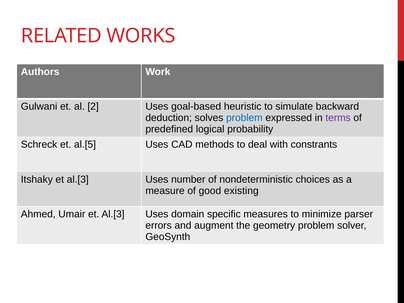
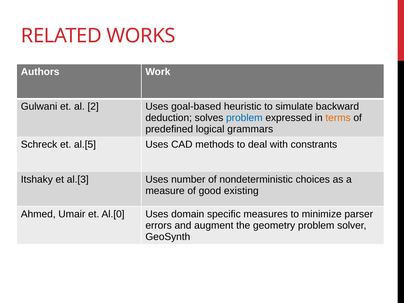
terms colour: purple -> orange (338, 118)
probability: probability -> grammars (250, 129)
Umair et Al.[3: Al.[3 -> Al.[0 (113, 214)
